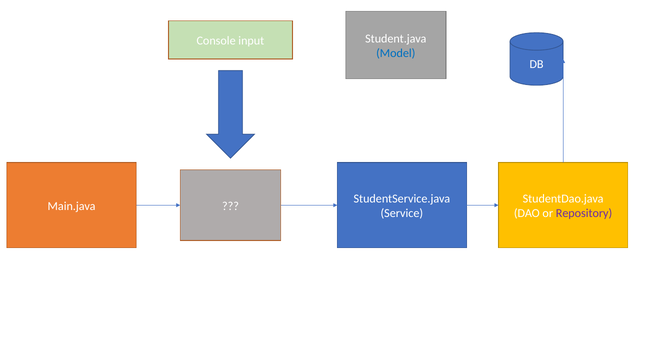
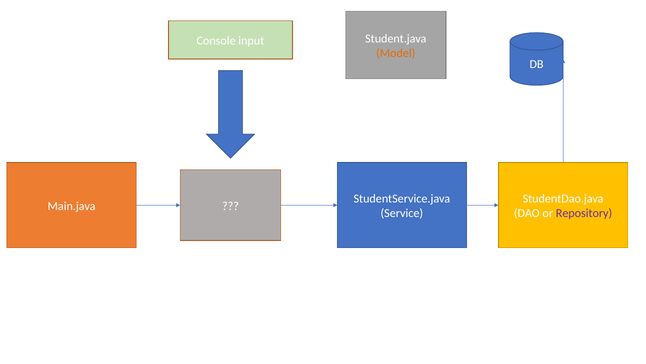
Model colour: blue -> orange (396, 53)
